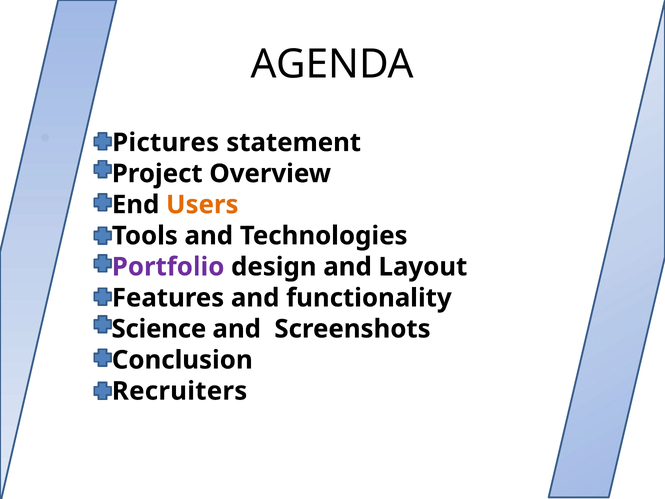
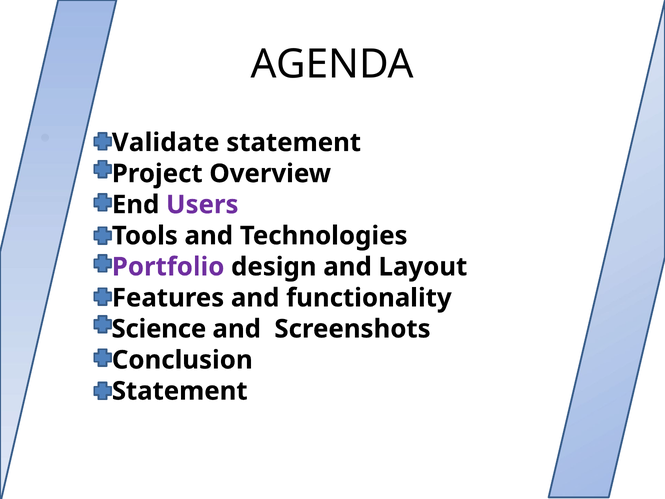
Pictures: Pictures -> Validate (166, 143)
Users colour: orange -> purple (202, 205)
Recruiters: Recruiters -> Statement (180, 391)
